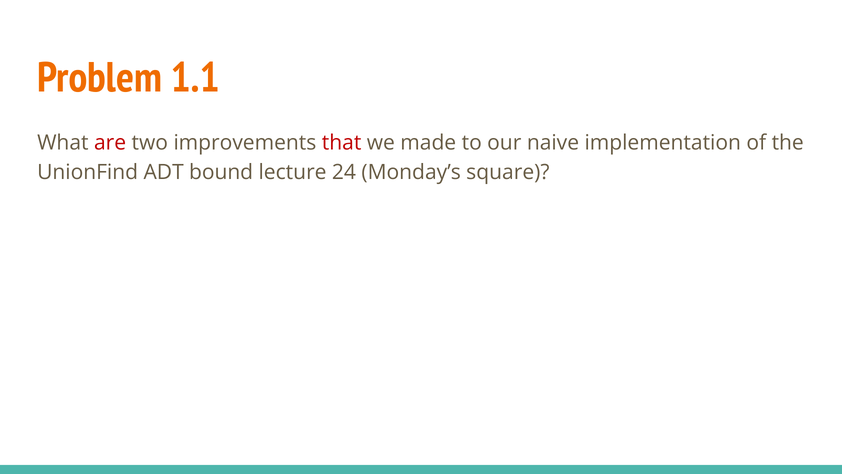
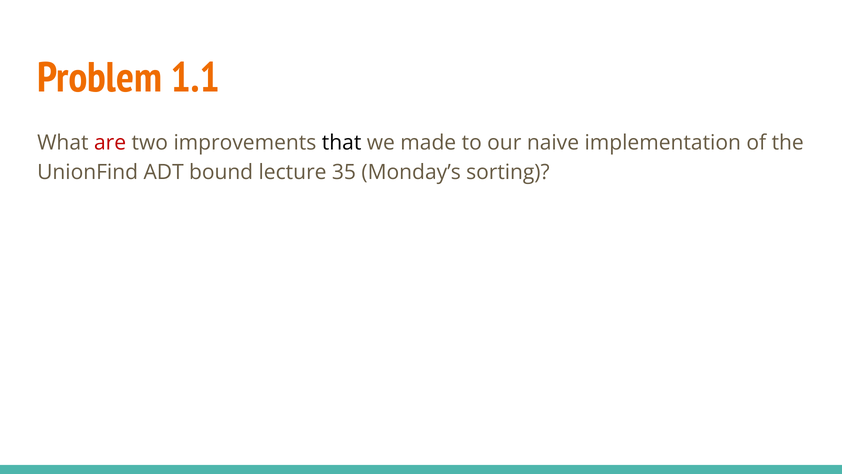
that colour: red -> black (342, 143)
24: 24 -> 35 (344, 172)
square: square -> sorting (508, 172)
